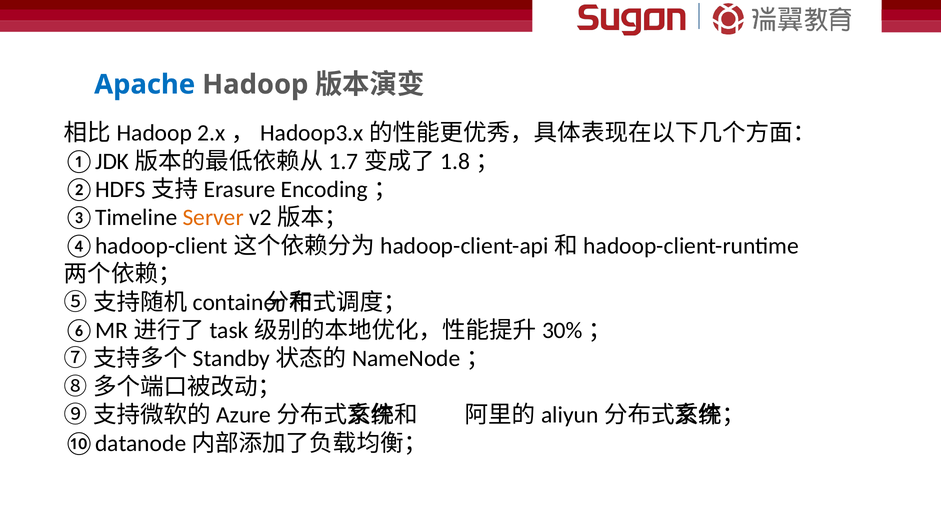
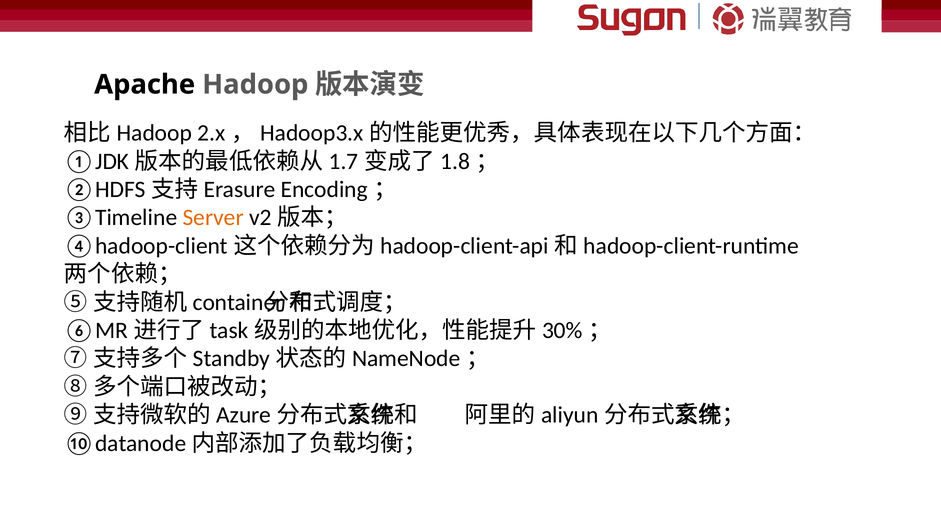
Apache colour: blue -> black (145, 85)
